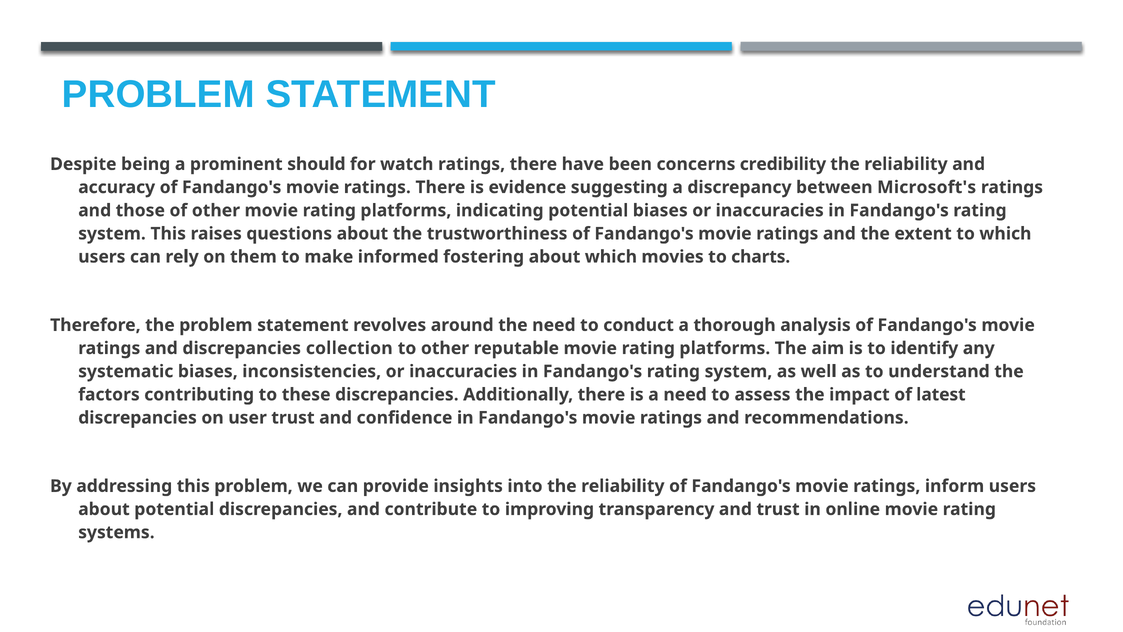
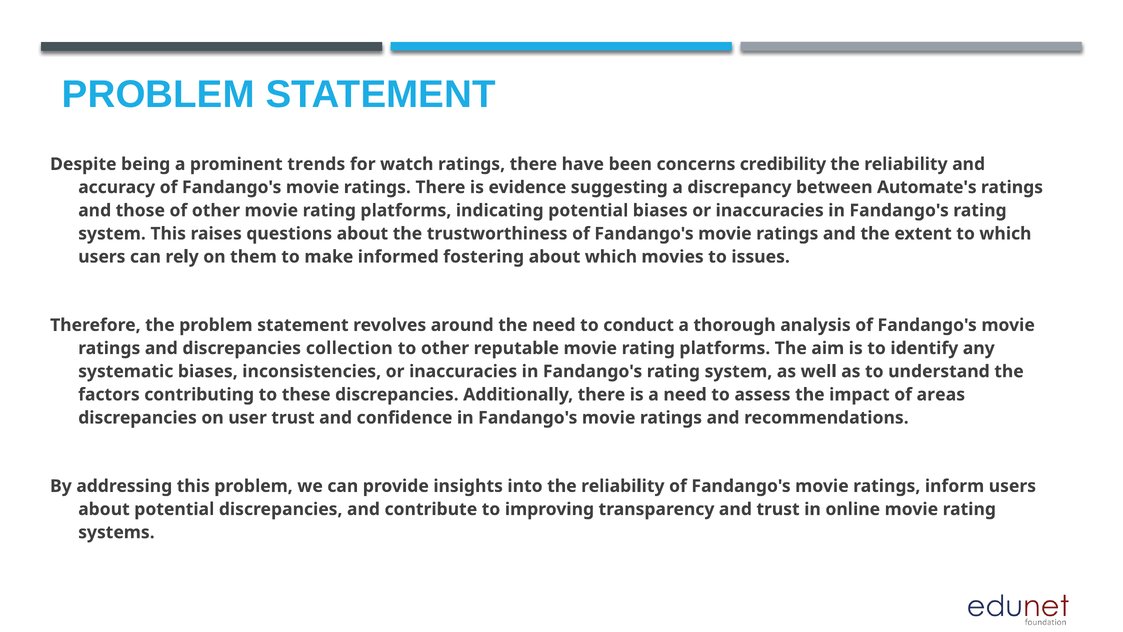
should: should -> trends (316, 164)
Microsoft's: Microsoft's -> Automate's (927, 187)
charts: charts -> issues (761, 257)
latest: latest -> areas (941, 394)
